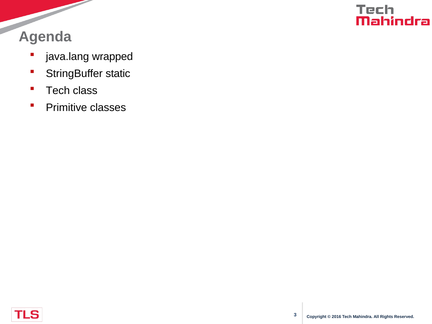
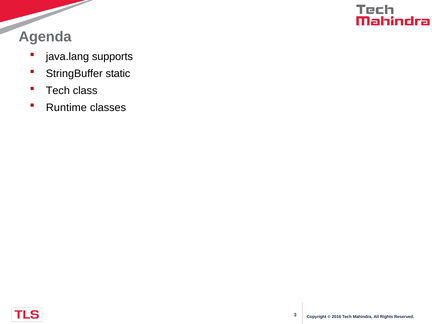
wrapped: wrapped -> supports (112, 57)
Primitive: Primitive -> Runtime (66, 107)
